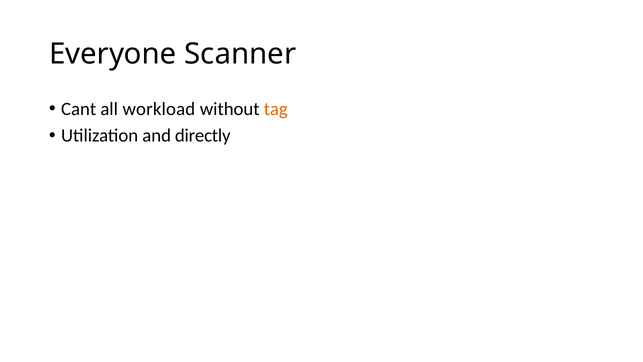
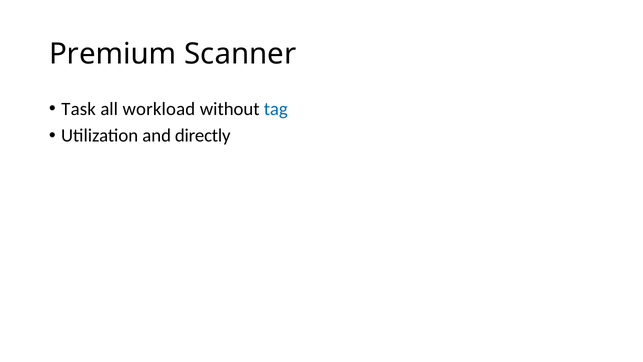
Everyone: Everyone -> Premium (113, 54)
Cant: Cant -> Task (79, 109)
tag colour: orange -> blue (276, 109)
